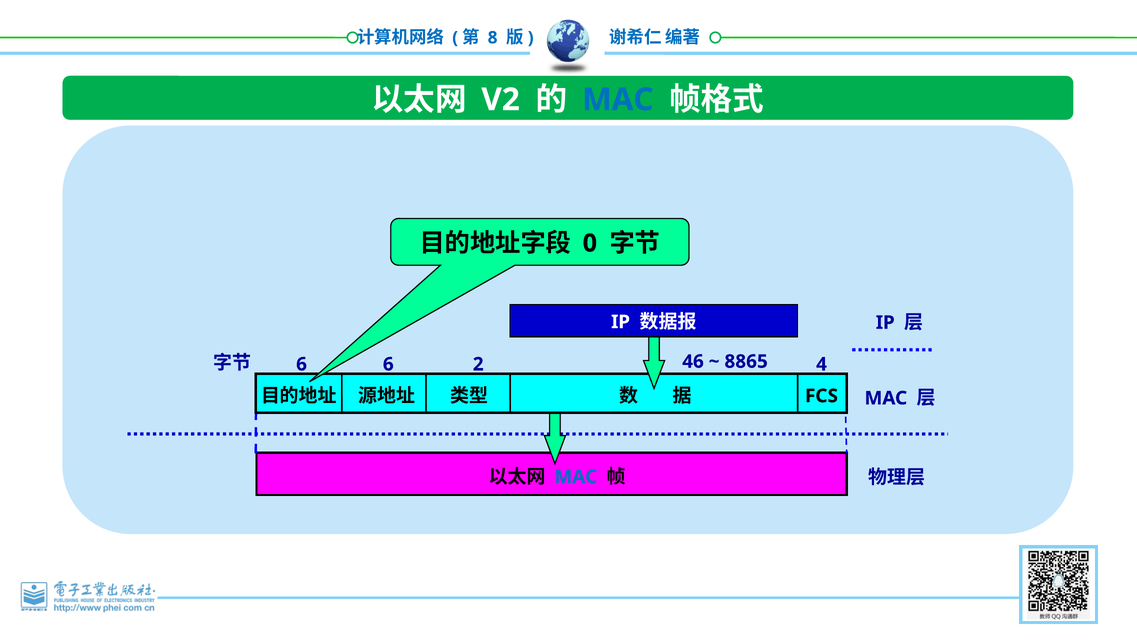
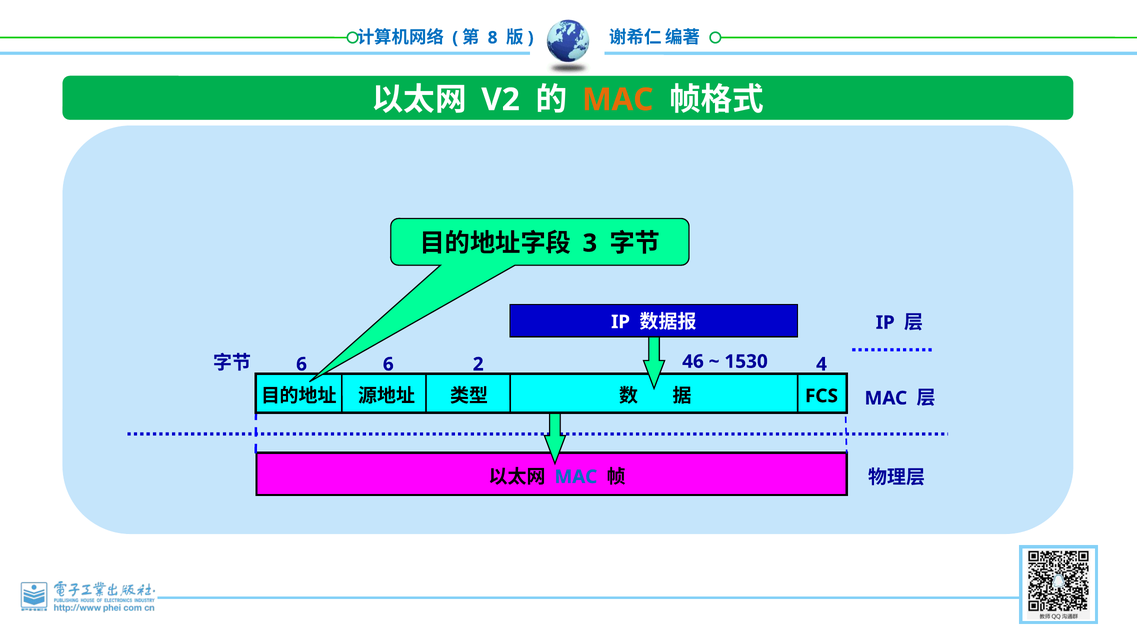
MAC colour: blue -> orange (618, 100)
0: 0 -> 3 (590, 243)
8865: 8865 -> 1530 (746, 361)
